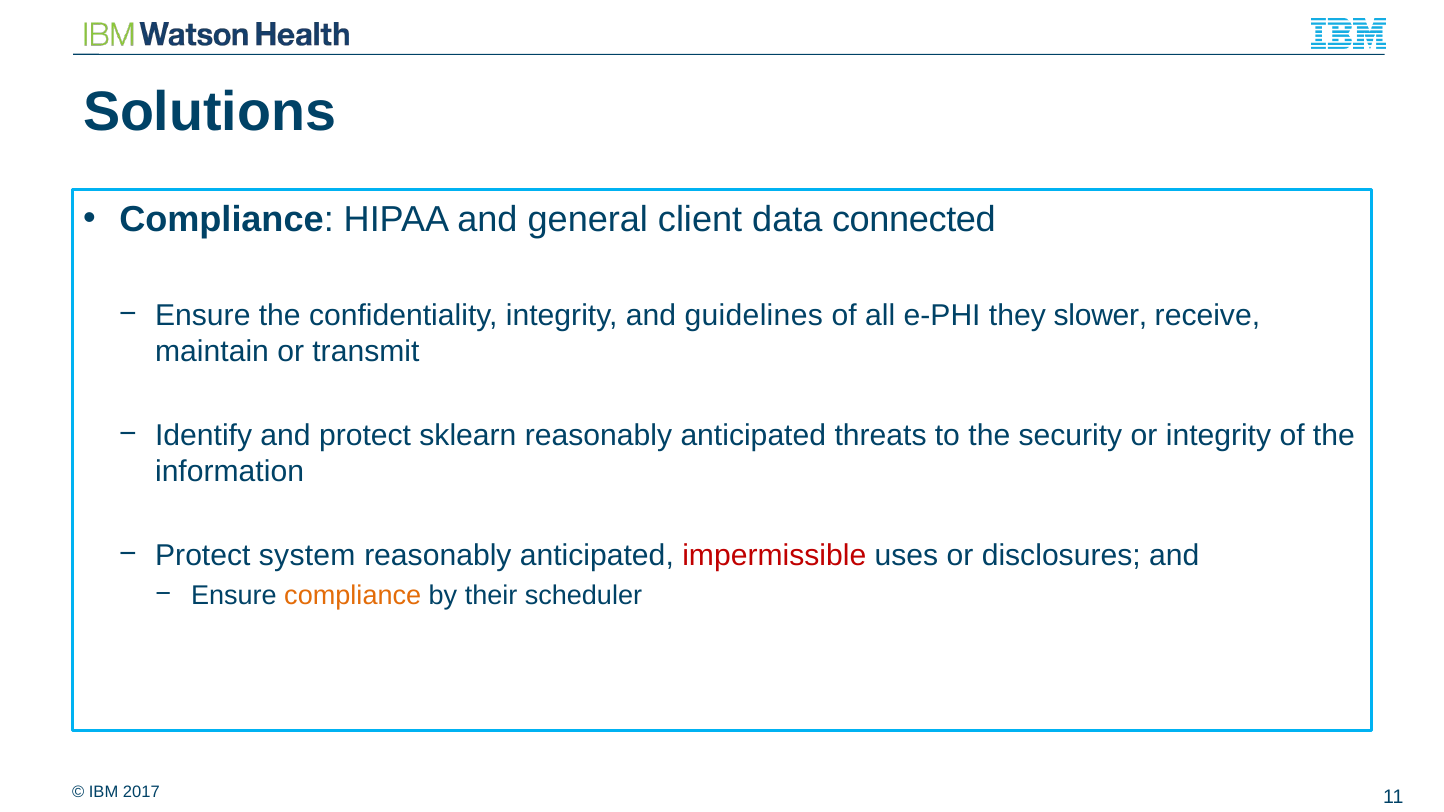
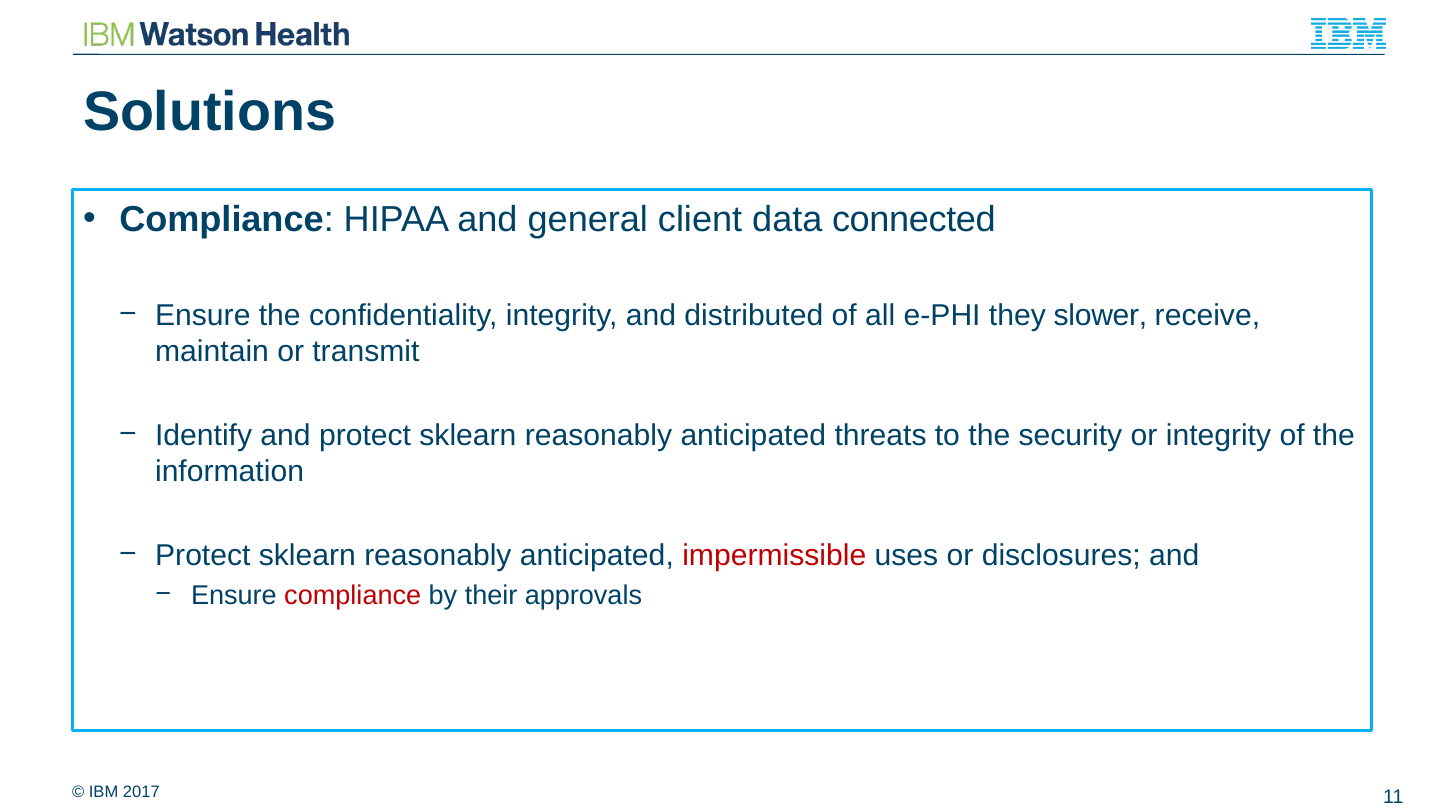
guidelines: guidelines -> distributed (754, 315)
system: system -> sklearn (307, 556)
compliance colour: orange -> red (353, 595)
scheduler: scheduler -> approvals (583, 595)
